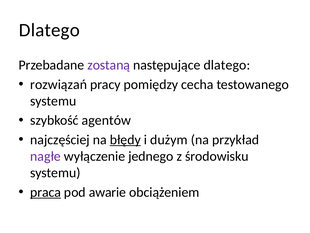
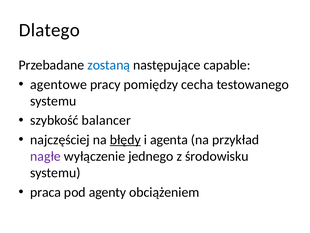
zostaną colour: purple -> blue (109, 65)
następujące dlatego: dlatego -> capable (227, 65)
rozwiązań: rozwiązań -> agentowe (59, 84)
agentów: agentów -> balancer (106, 120)
dużym: dużym -> agenta (169, 139)
praca underline: present -> none (46, 192)
awarie: awarie -> agenty (107, 192)
